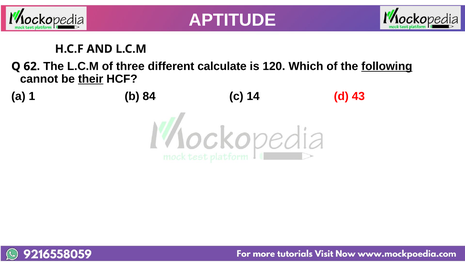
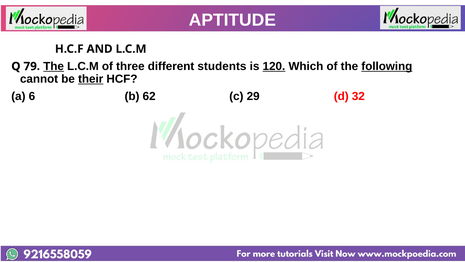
62: 62 -> 79 (30, 66)
The underline: none -> present (54, 66)
calculate: calculate -> students (222, 66)
120 underline: none -> present (274, 66)
1: 1 -> 6 (32, 96)
84: 84 -> 62 (149, 96)
14: 14 -> 29 (253, 96)
43: 43 -> 32 (358, 96)
